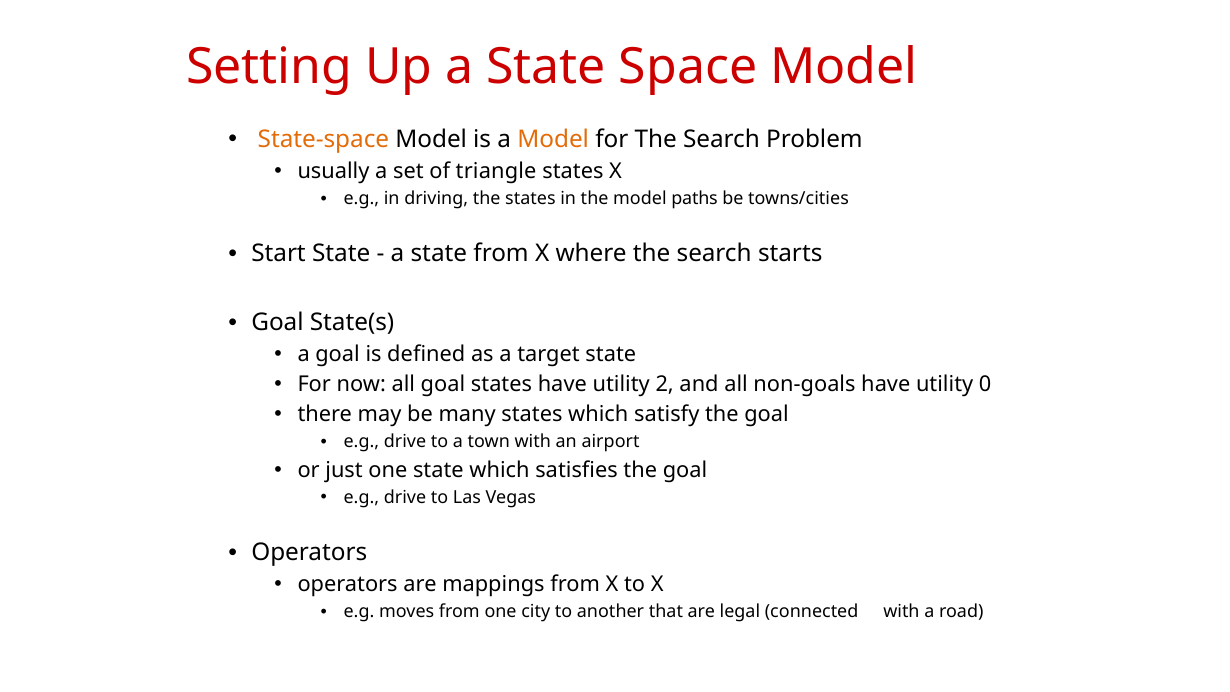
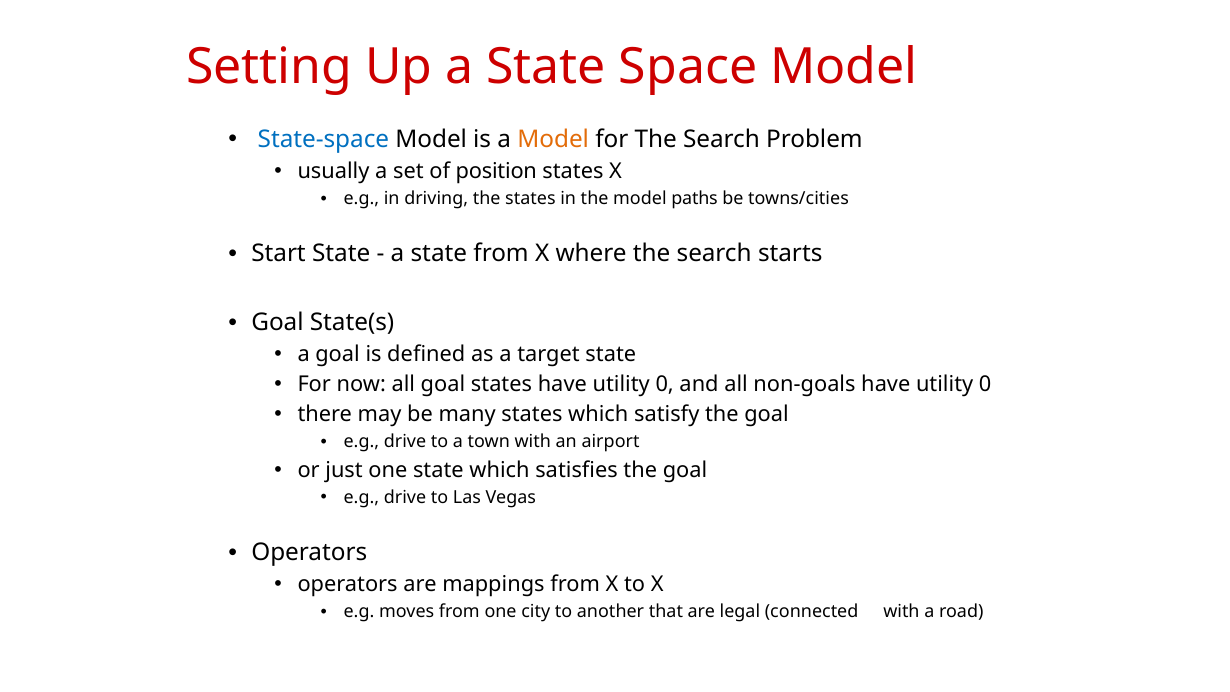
State-space colour: orange -> blue (323, 140)
triangle: triangle -> position (496, 171)
states have utility 2: 2 -> 0 (665, 384)
